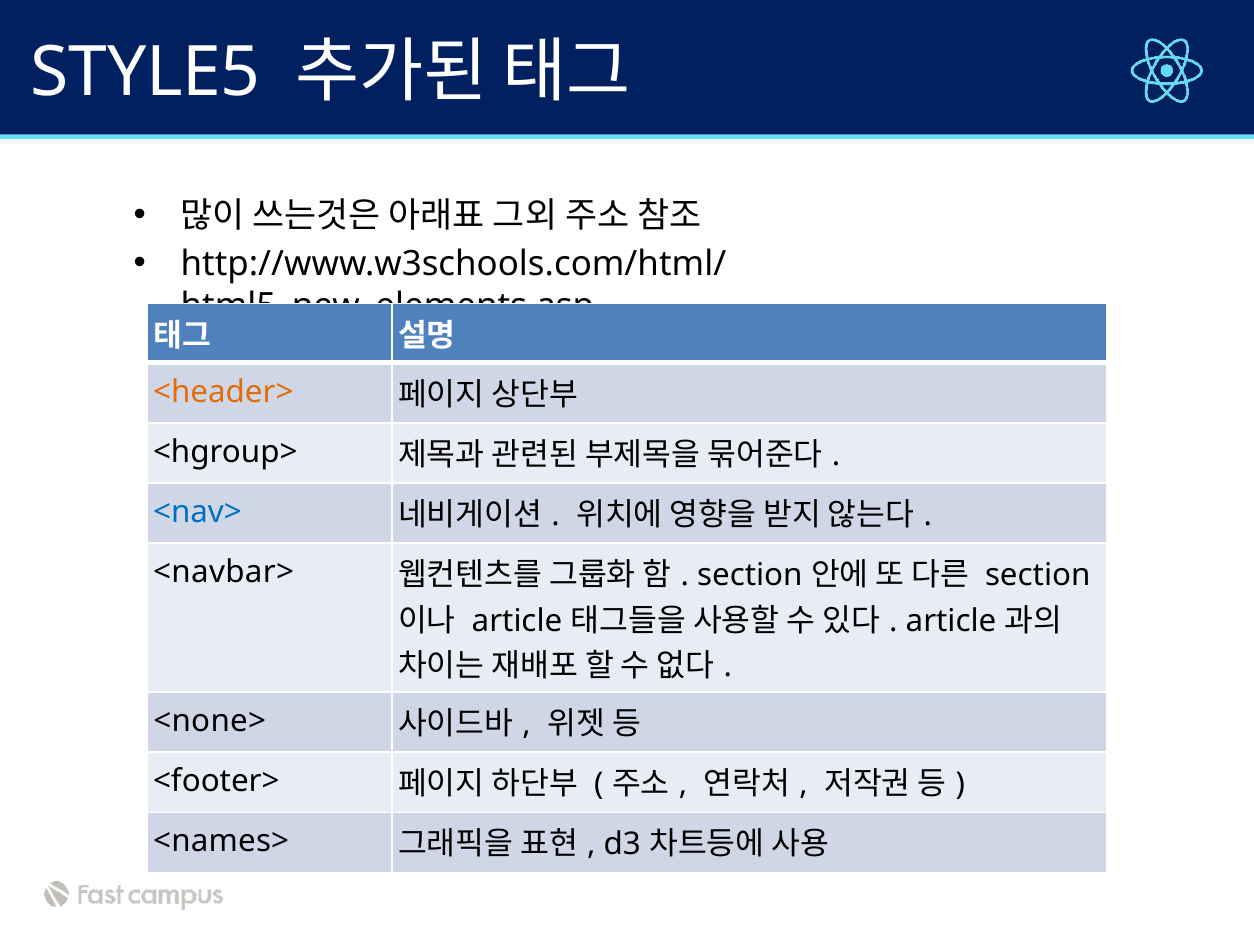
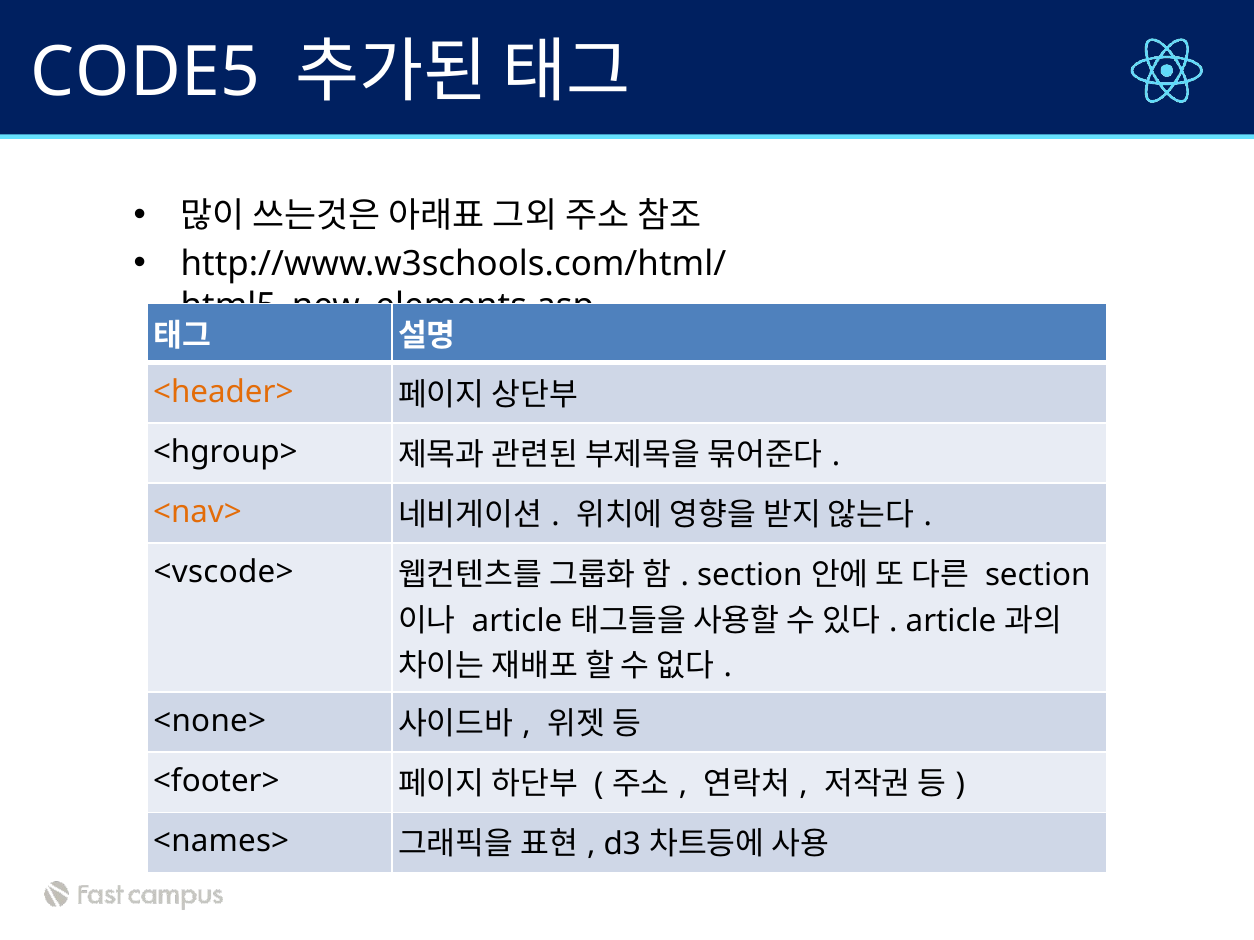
STYLE5: STYLE5 -> CODE5 (146, 72)
<nav> colour: blue -> orange (197, 512)
<navbar>: <navbar> -> <vscode> (224, 573)
